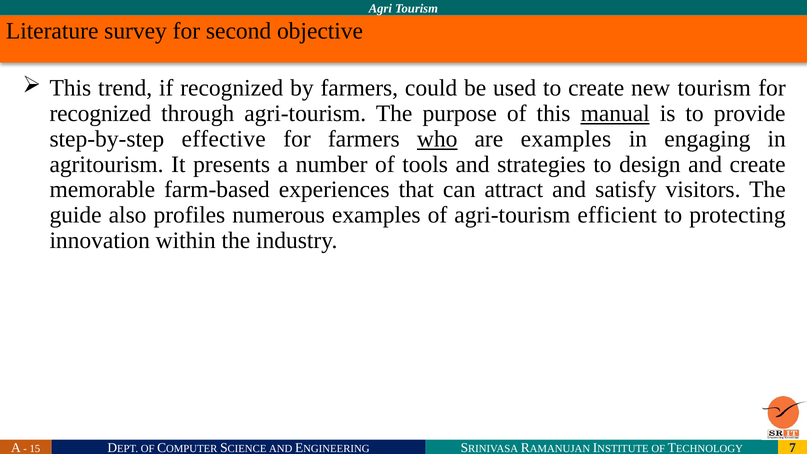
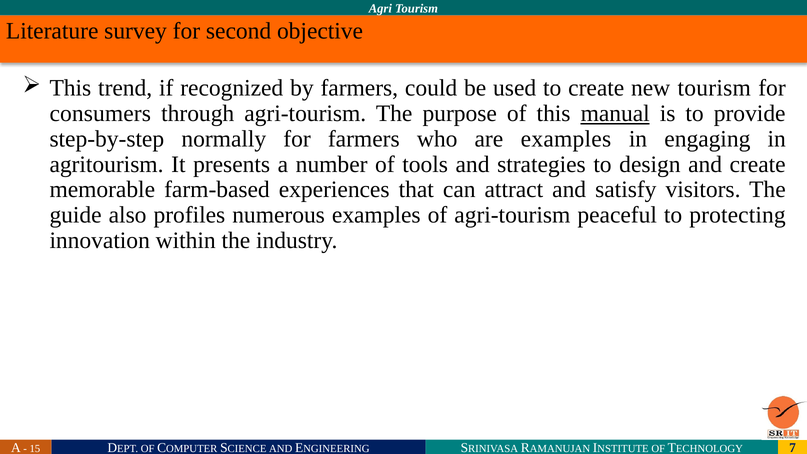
recognized: recognized -> consumers (100, 114)
effective: effective -> normally (224, 139)
who underline: present -> none (437, 139)
efficient: efficient -> peaceful (617, 215)
